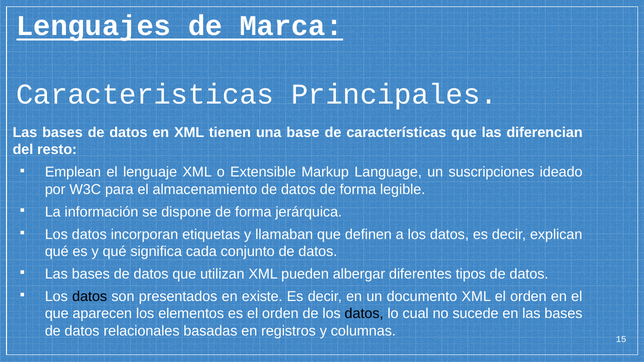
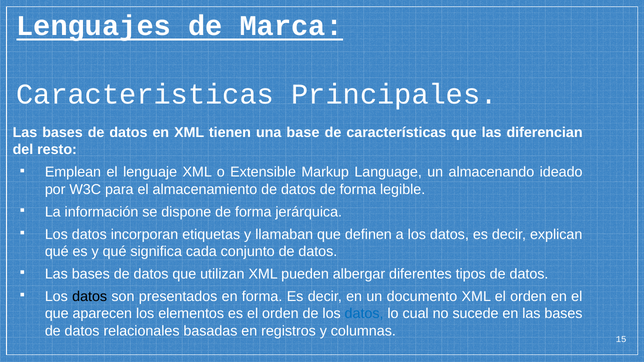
suscripciones: suscripciones -> almacenando (491, 172)
en existe: existe -> forma (262, 297)
datos colour: black -> blue (364, 314)
